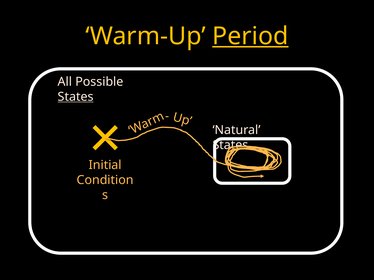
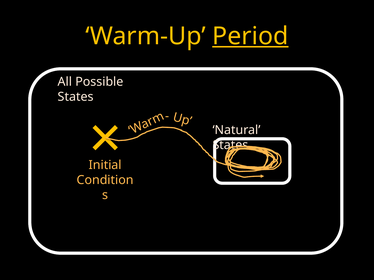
States underline: present -> none (76, 97)
